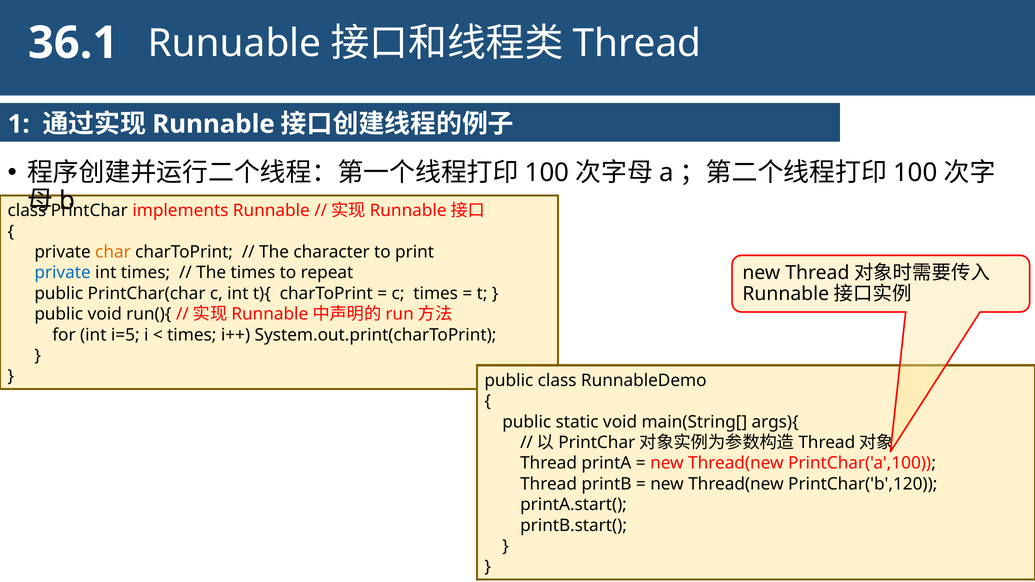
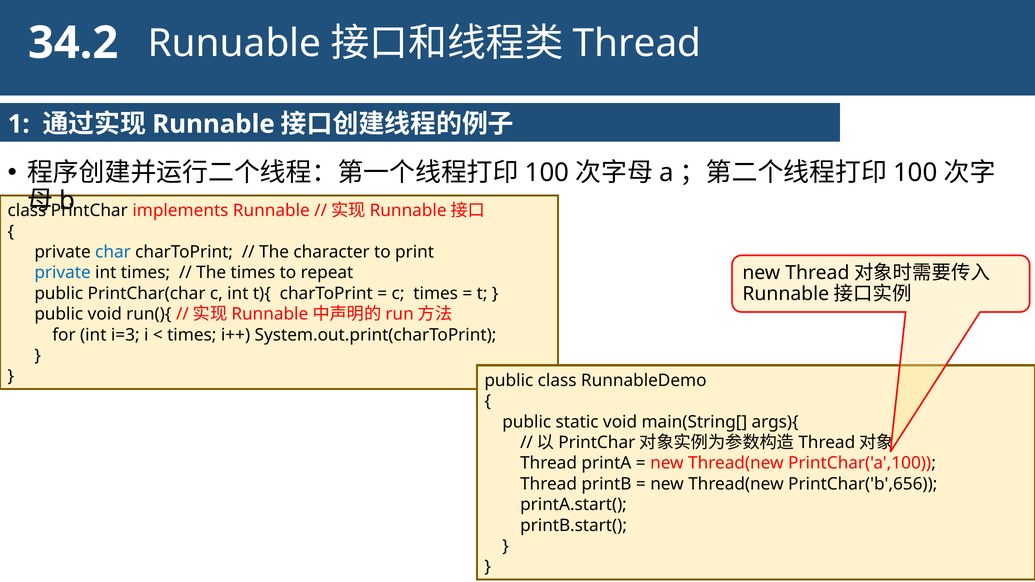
36.1: 36.1 -> 34.2 (73, 43)
char colour: orange -> blue (113, 252)
i=5: i=5 -> i=3 (125, 335)
PrintChar('b',120: PrintChar('b',120 -> PrintChar('b',656 (863, 484)
